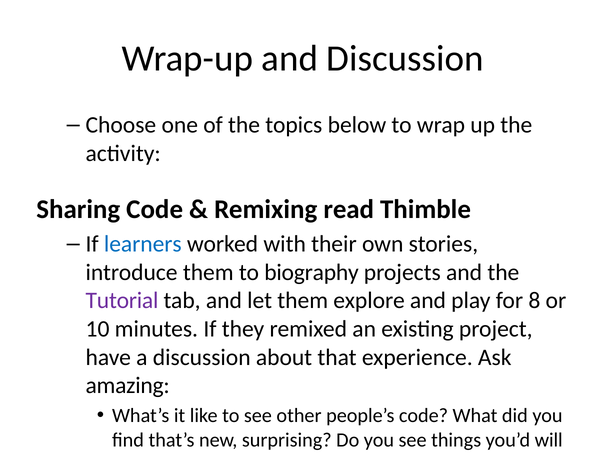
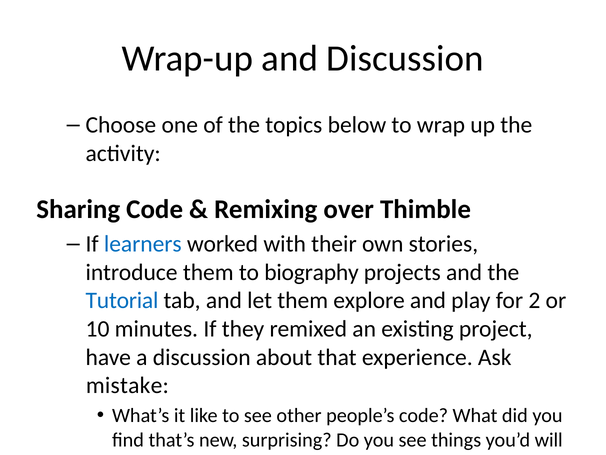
Remixing read: read -> over (349, 209)
Tutorial colour: purple -> blue (122, 300)
8: 8 -> 2 (534, 300)
amazing: amazing -> mistake (127, 385)
